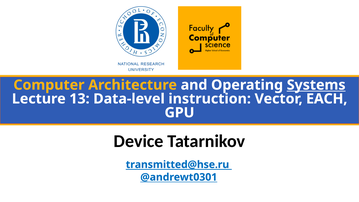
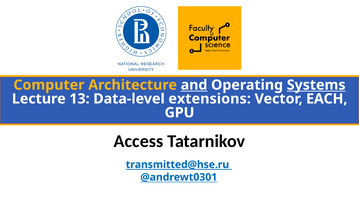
and underline: none -> present (194, 85)
instruction: instruction -> extensions (210, 99)
Device: Device -> Access (139, 141)
